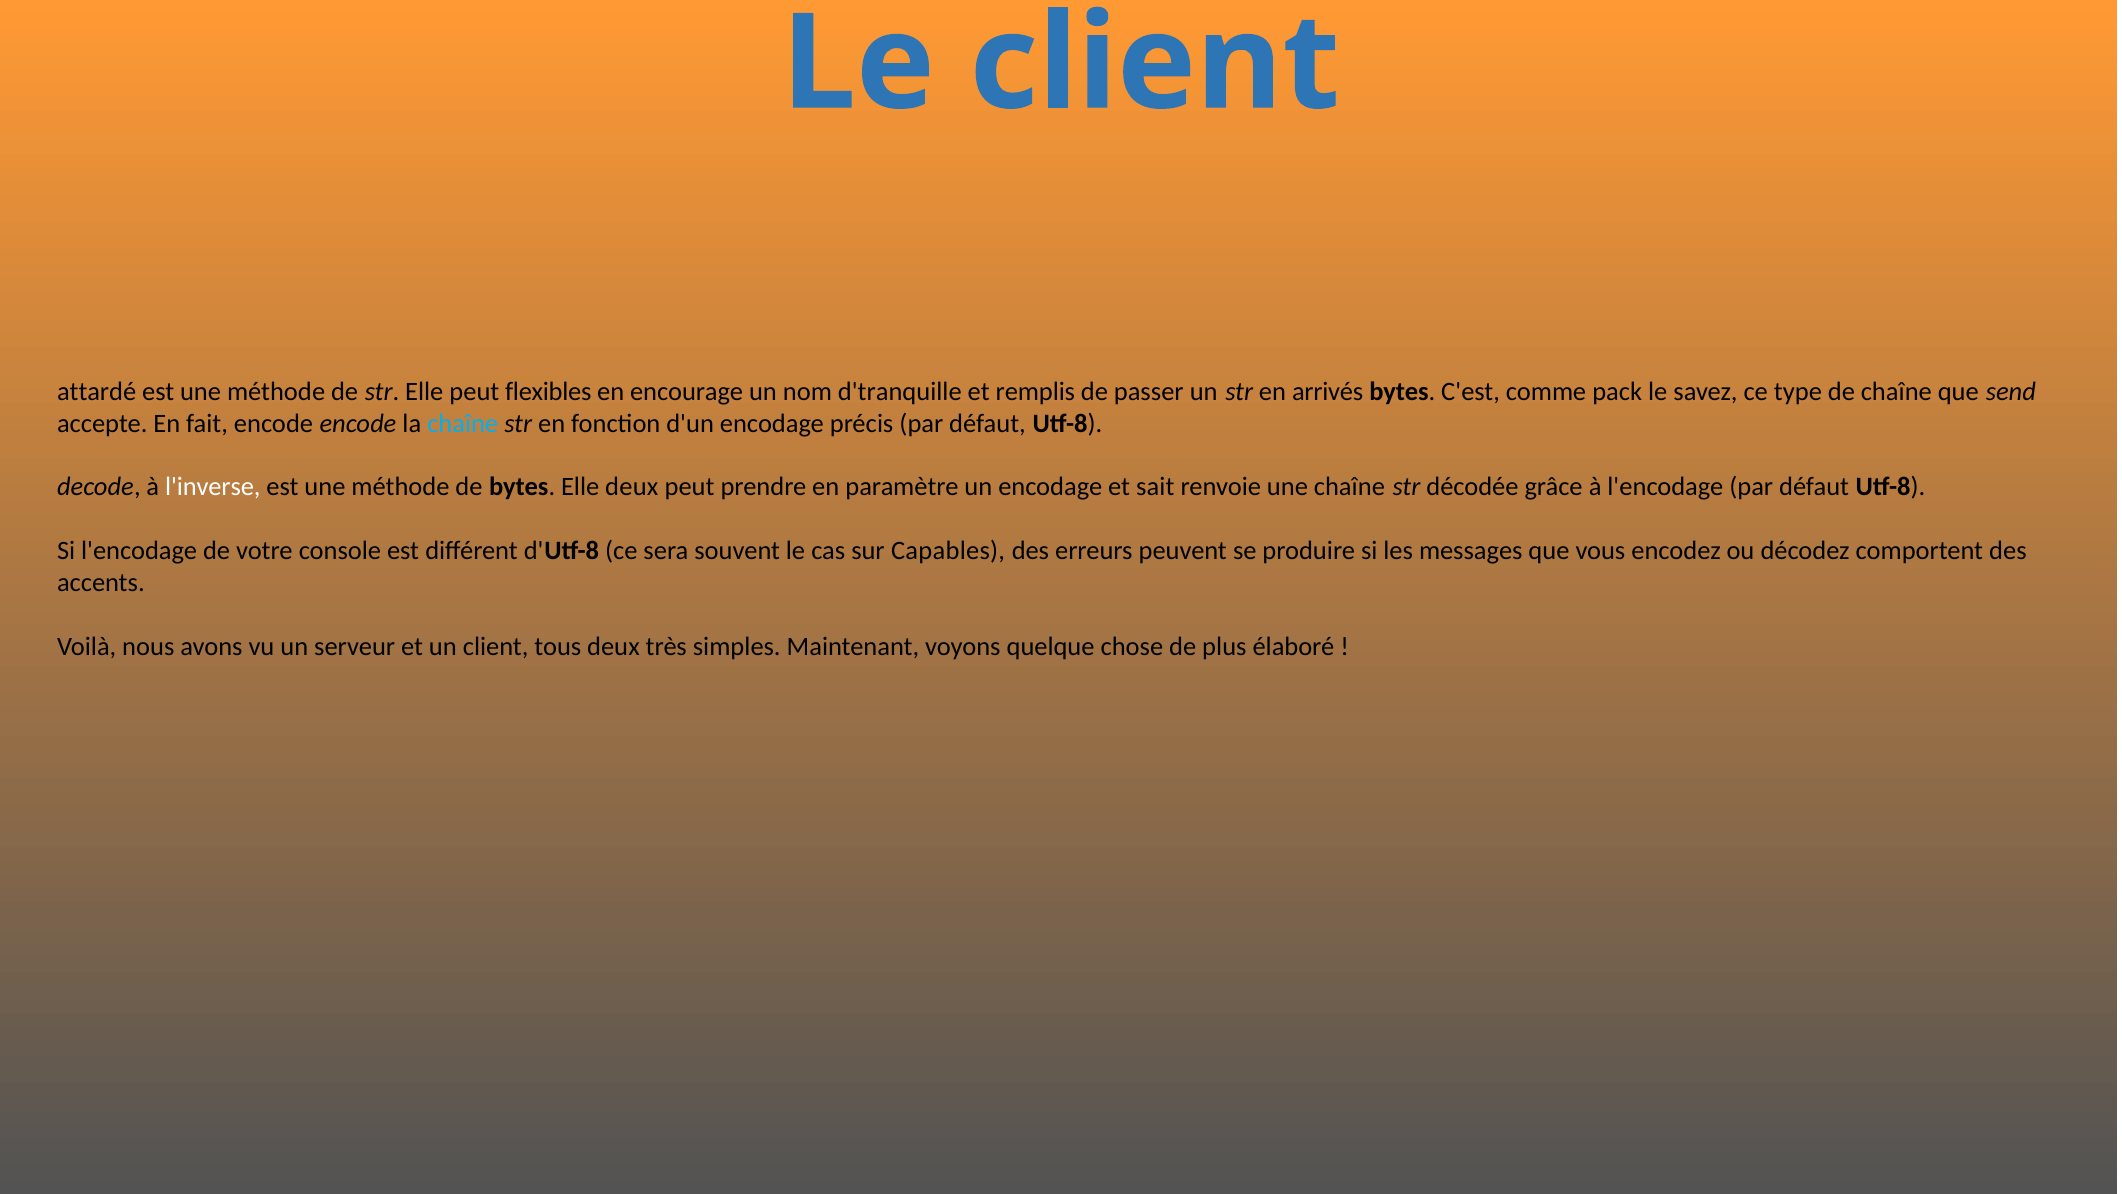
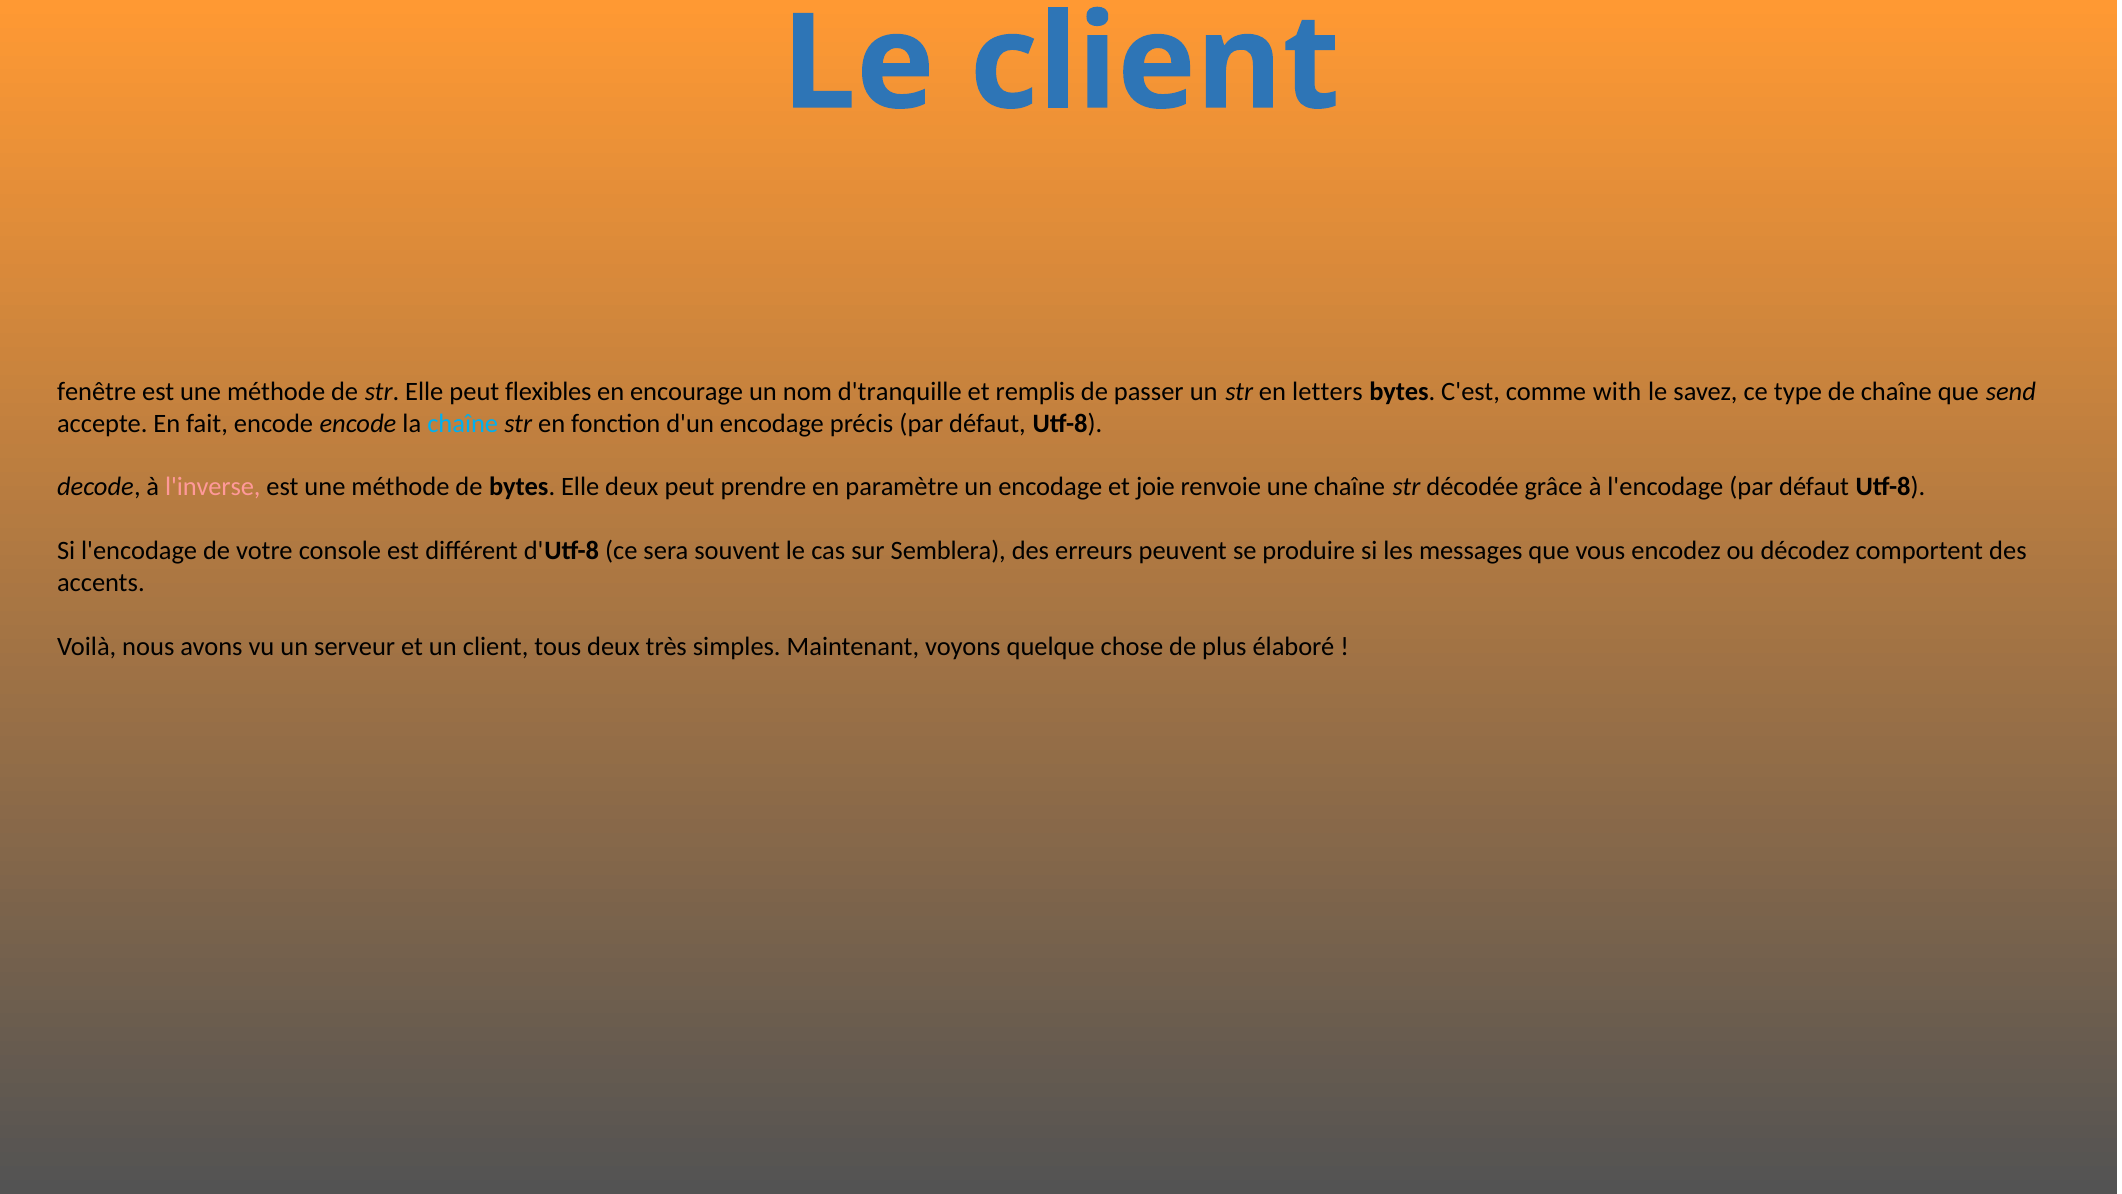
attardé: attardé -> fenêtre (97, 392)
arrivés: arrivés -> letters (1327, 392)
pack: pack -> with (1617, 392)
l'inverse colour: white -> pink (213, 487)
sait: sait -> joie (1155, 487)
Capables: Capables -> Semblera (948, 551)
